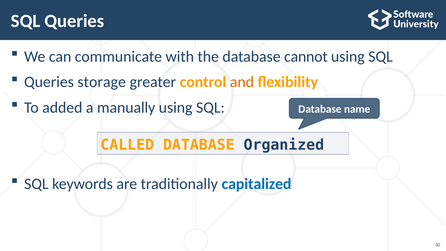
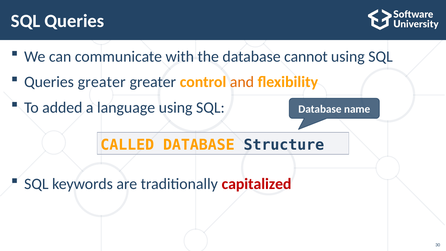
Queries storage: storage -> greater (102, 82)
manually: manually -> language (126, 108)
Organized: Organized -> Structure (284, 145)
capitalized colour: blue -> red (257, 184)
